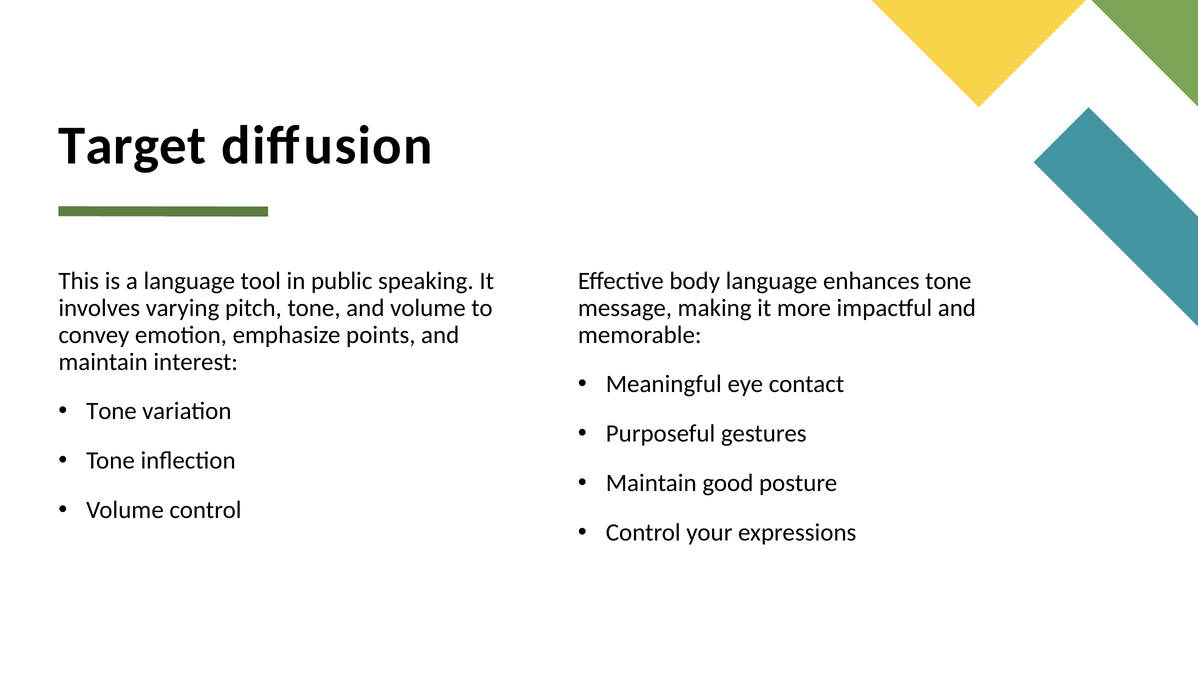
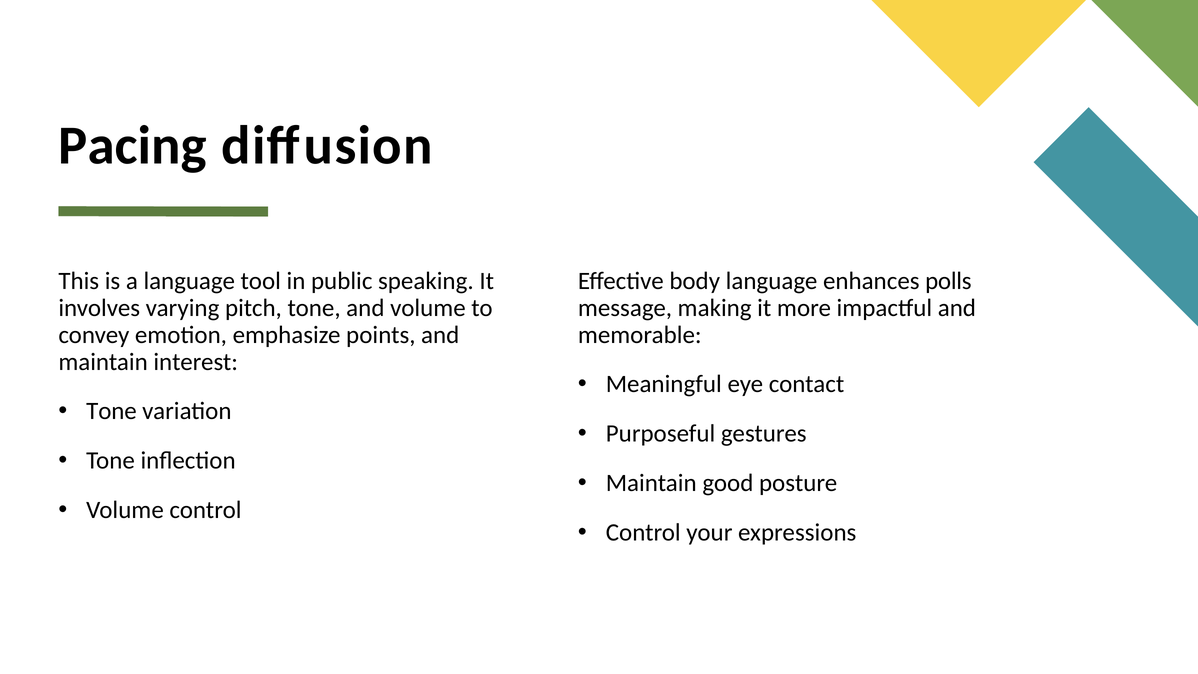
Target: Target -> Pacing (132, 146)
enhances tone: tone -> polls (948, 281)
